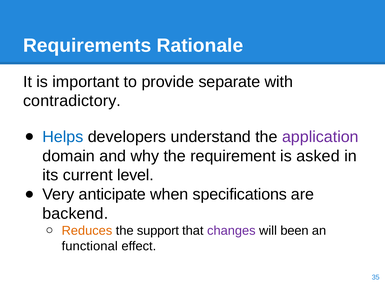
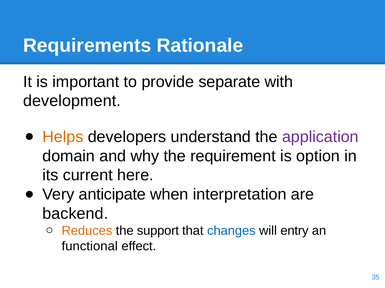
contradictory: contradictory -> development (72, 101)
Helps colour: blue -> orange (63, 137)
asked: asked -> option (318, 156)
level: level -> here (135, 176)
specifications: specifications -> interpretation (240, 195)
changes colour: purple -> blue (231, 231)
been: been -> entry (294, 231)
